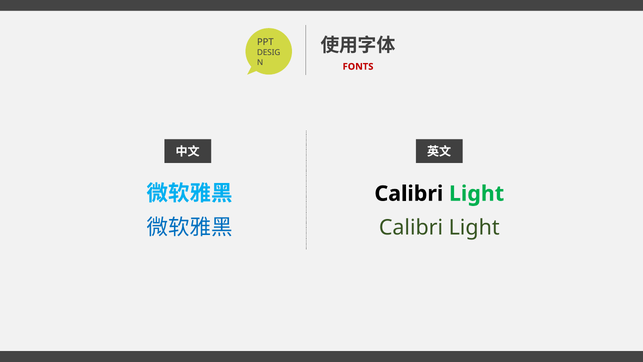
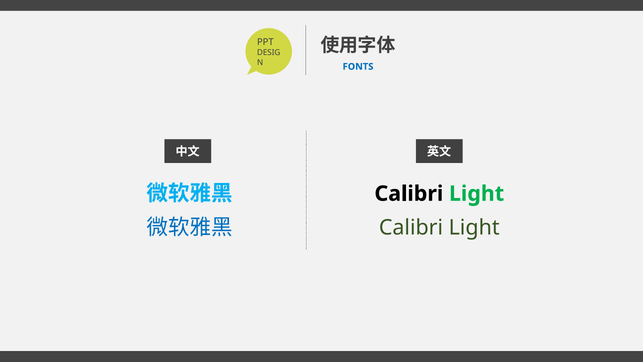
FONTS colour: red -> blue (358, 67)
